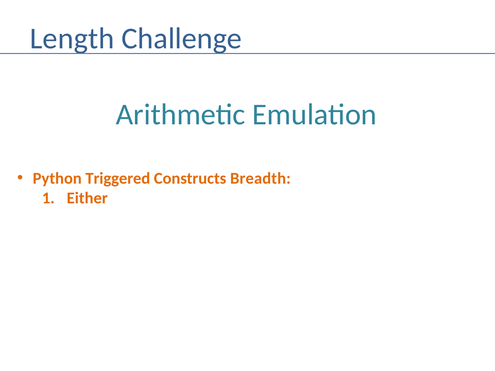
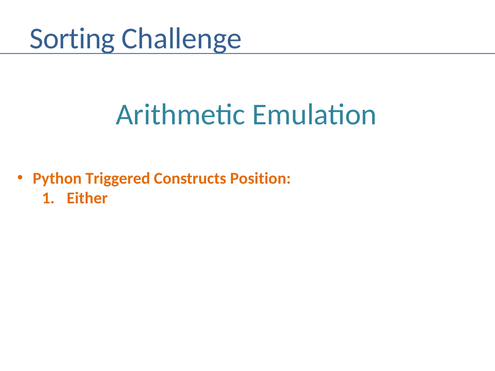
Length: Length -> Sorting (72, 38)
Breadth: Breadth -> Position (260, 178)
